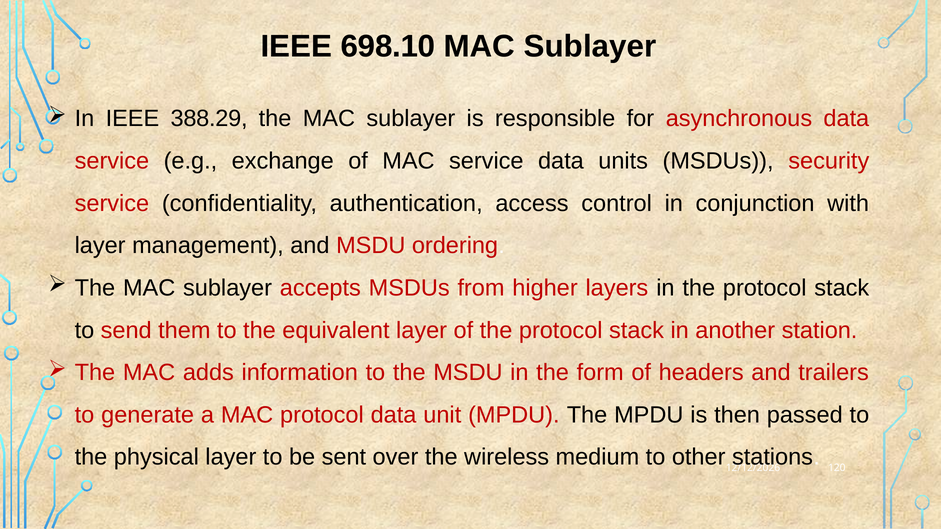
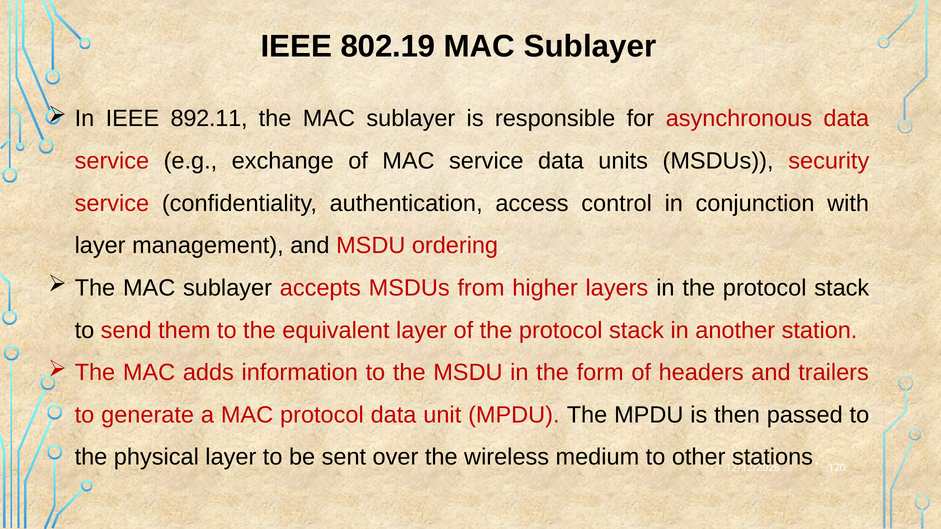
698.10: 698.10 -> 802.19 (388, 46)
388.29: 388.29 -> 892.11 (209, 119)
